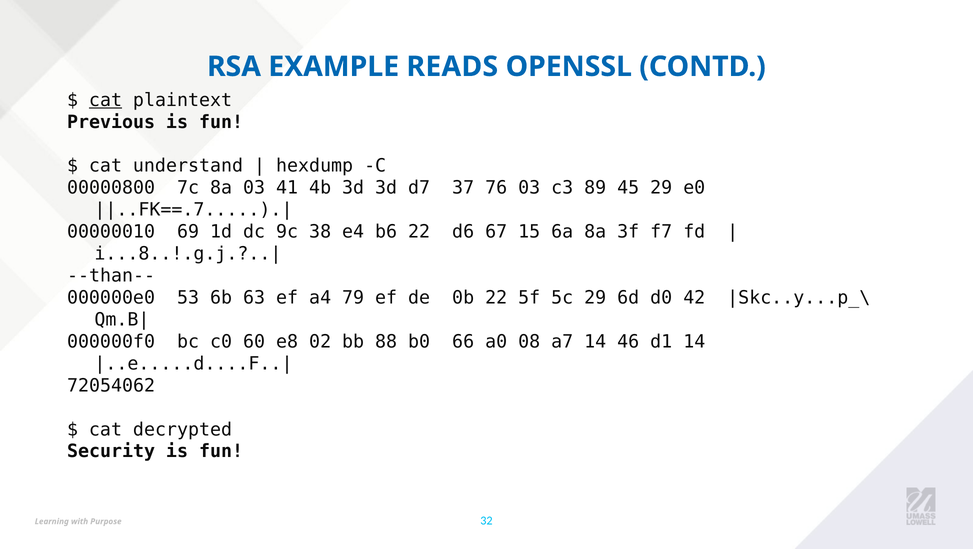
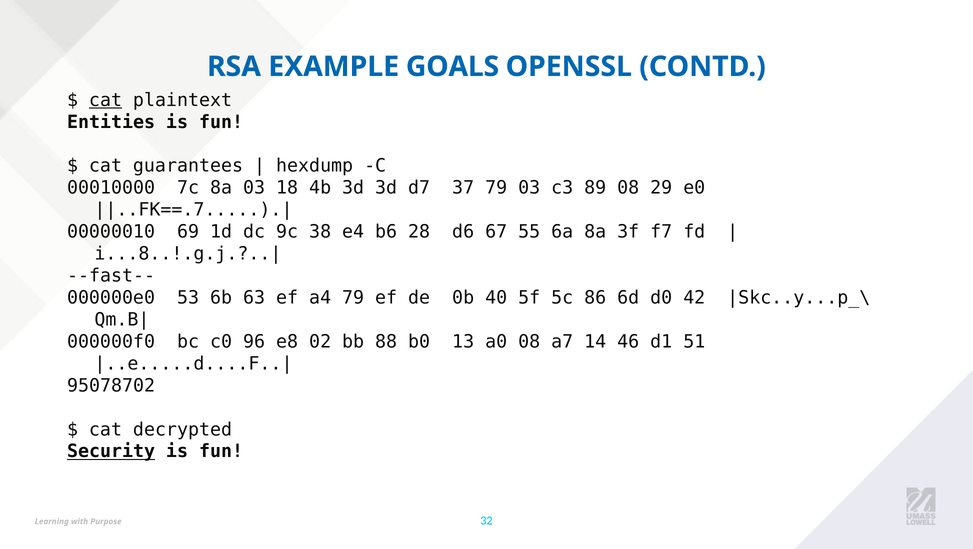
READS: READS -> GOALS (453, 67)
Previous: Previous -> Entities (111, 122)
understand: understand -> guarantees (188, 166)
00000800: 00000800 -> 00010000 (111, 188)
41: 41 -> 18 (287, 188)
37 76: 76 -> 79 (496, 188)
89 45: 45 -> 08 (628, 188)
b6 22: 22 -> 28 (419, 232)
15: 15 -> 55 (529, 232)
--than--: --than-- -> --fast-- (111, 276)
0b 22: 22 -> 40 (496, 298)
5c 29: 29 -> 86 (595, 298)
60: 60 -> 96 (254, 341)
66: 66 -> 13 (463, 341)
d1 14: 14 -> 51 (694, 341)
72054062: 72054062 -> 95078702 (111, 385)
Security underline: none -> present (111, 451)
